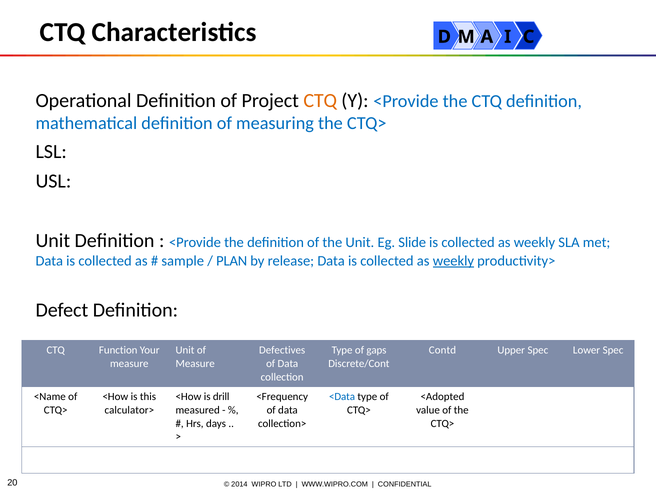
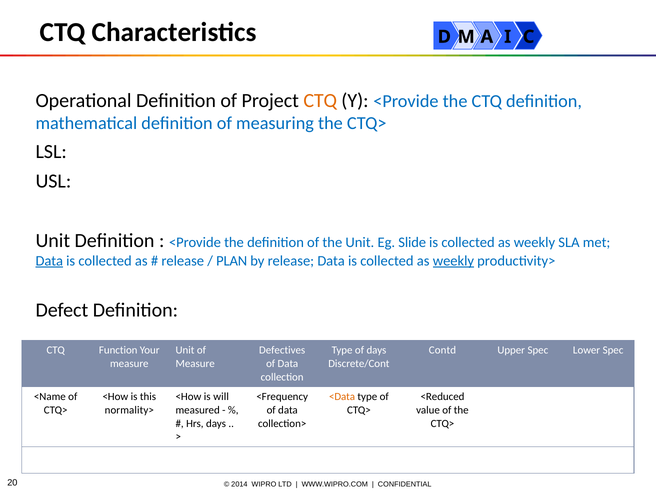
Data underline: none -> present (49, 261)
sample: sample -> release (183, 261)
of gaps: gaps -> days (376, 350)
drill: drill -> will (221, 397)
<Data colour: blue -> orange (342, 397)
<Adopted: <Adopted -> <Reduced (442, 397)
calculator>: calculator> -> normality> (129, 410)
